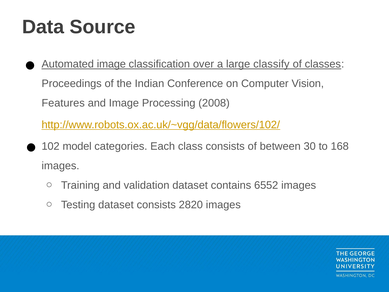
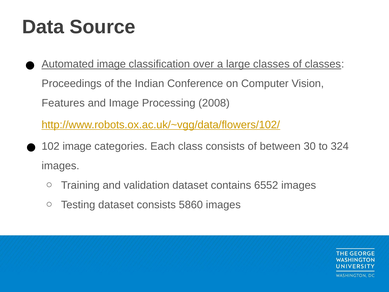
large classify: classify -> classes (271, 64)
102 model: model -> image (77, 146)
168: 168 -> 324 (340, 146)
2820: 2820 -> 5860 (191, 205)
